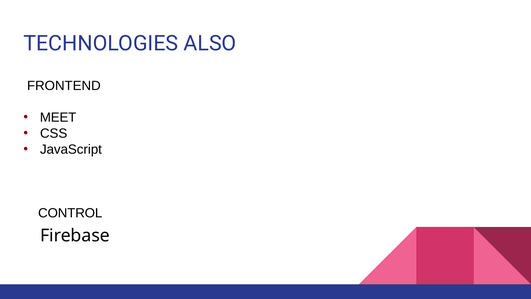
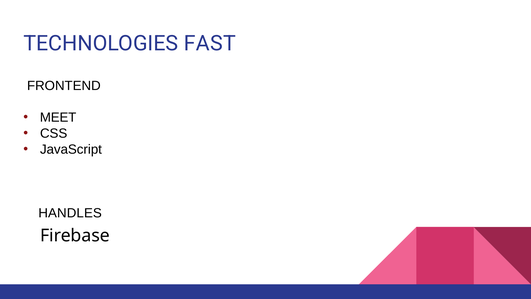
ALSO: ALSO -> FAST (210, 43)
CONTROL: CONTROL -> HANDLES (70, 213)
